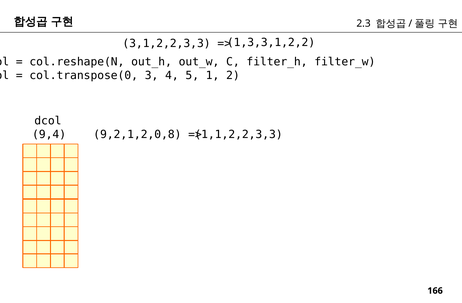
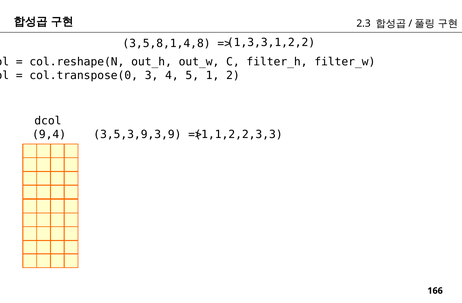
3,1,2,2,3,3: 3,1,2,2,3,3 -> 3,5,8,1,4,8 (166, 43)
9,2,1,2,0,8: 9,2,1,2,0,8 -> 3,5,3,9,3,9 (137, 135)
